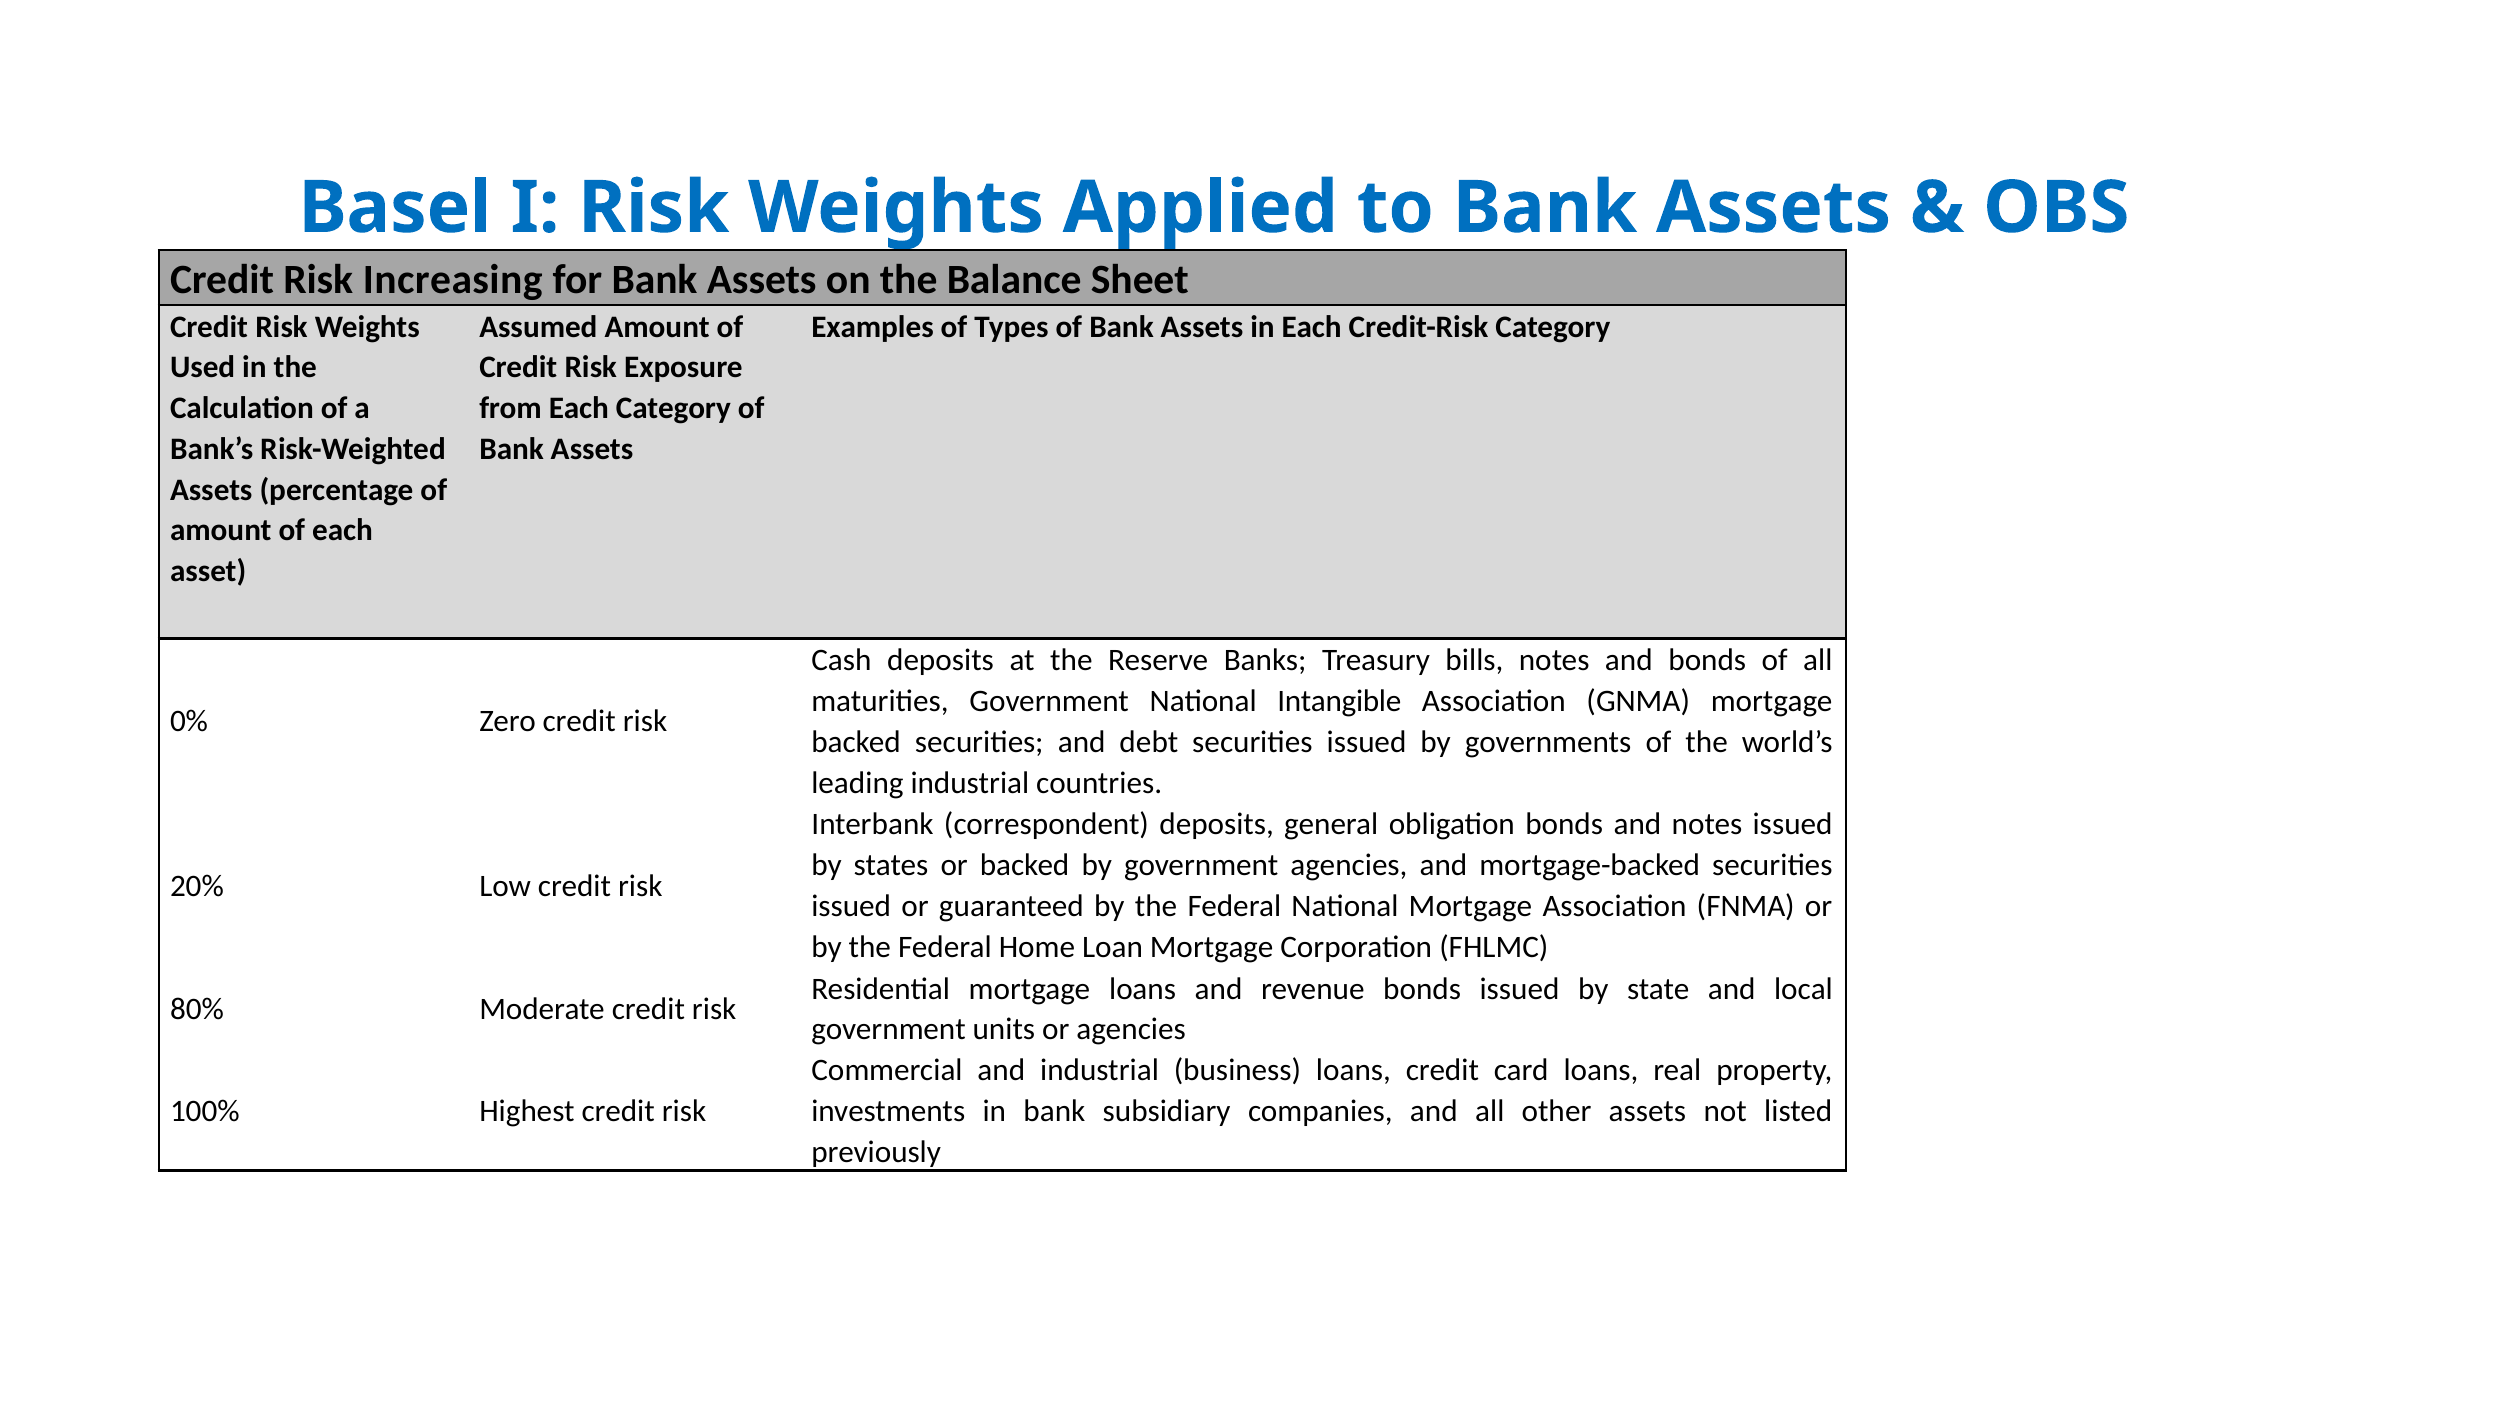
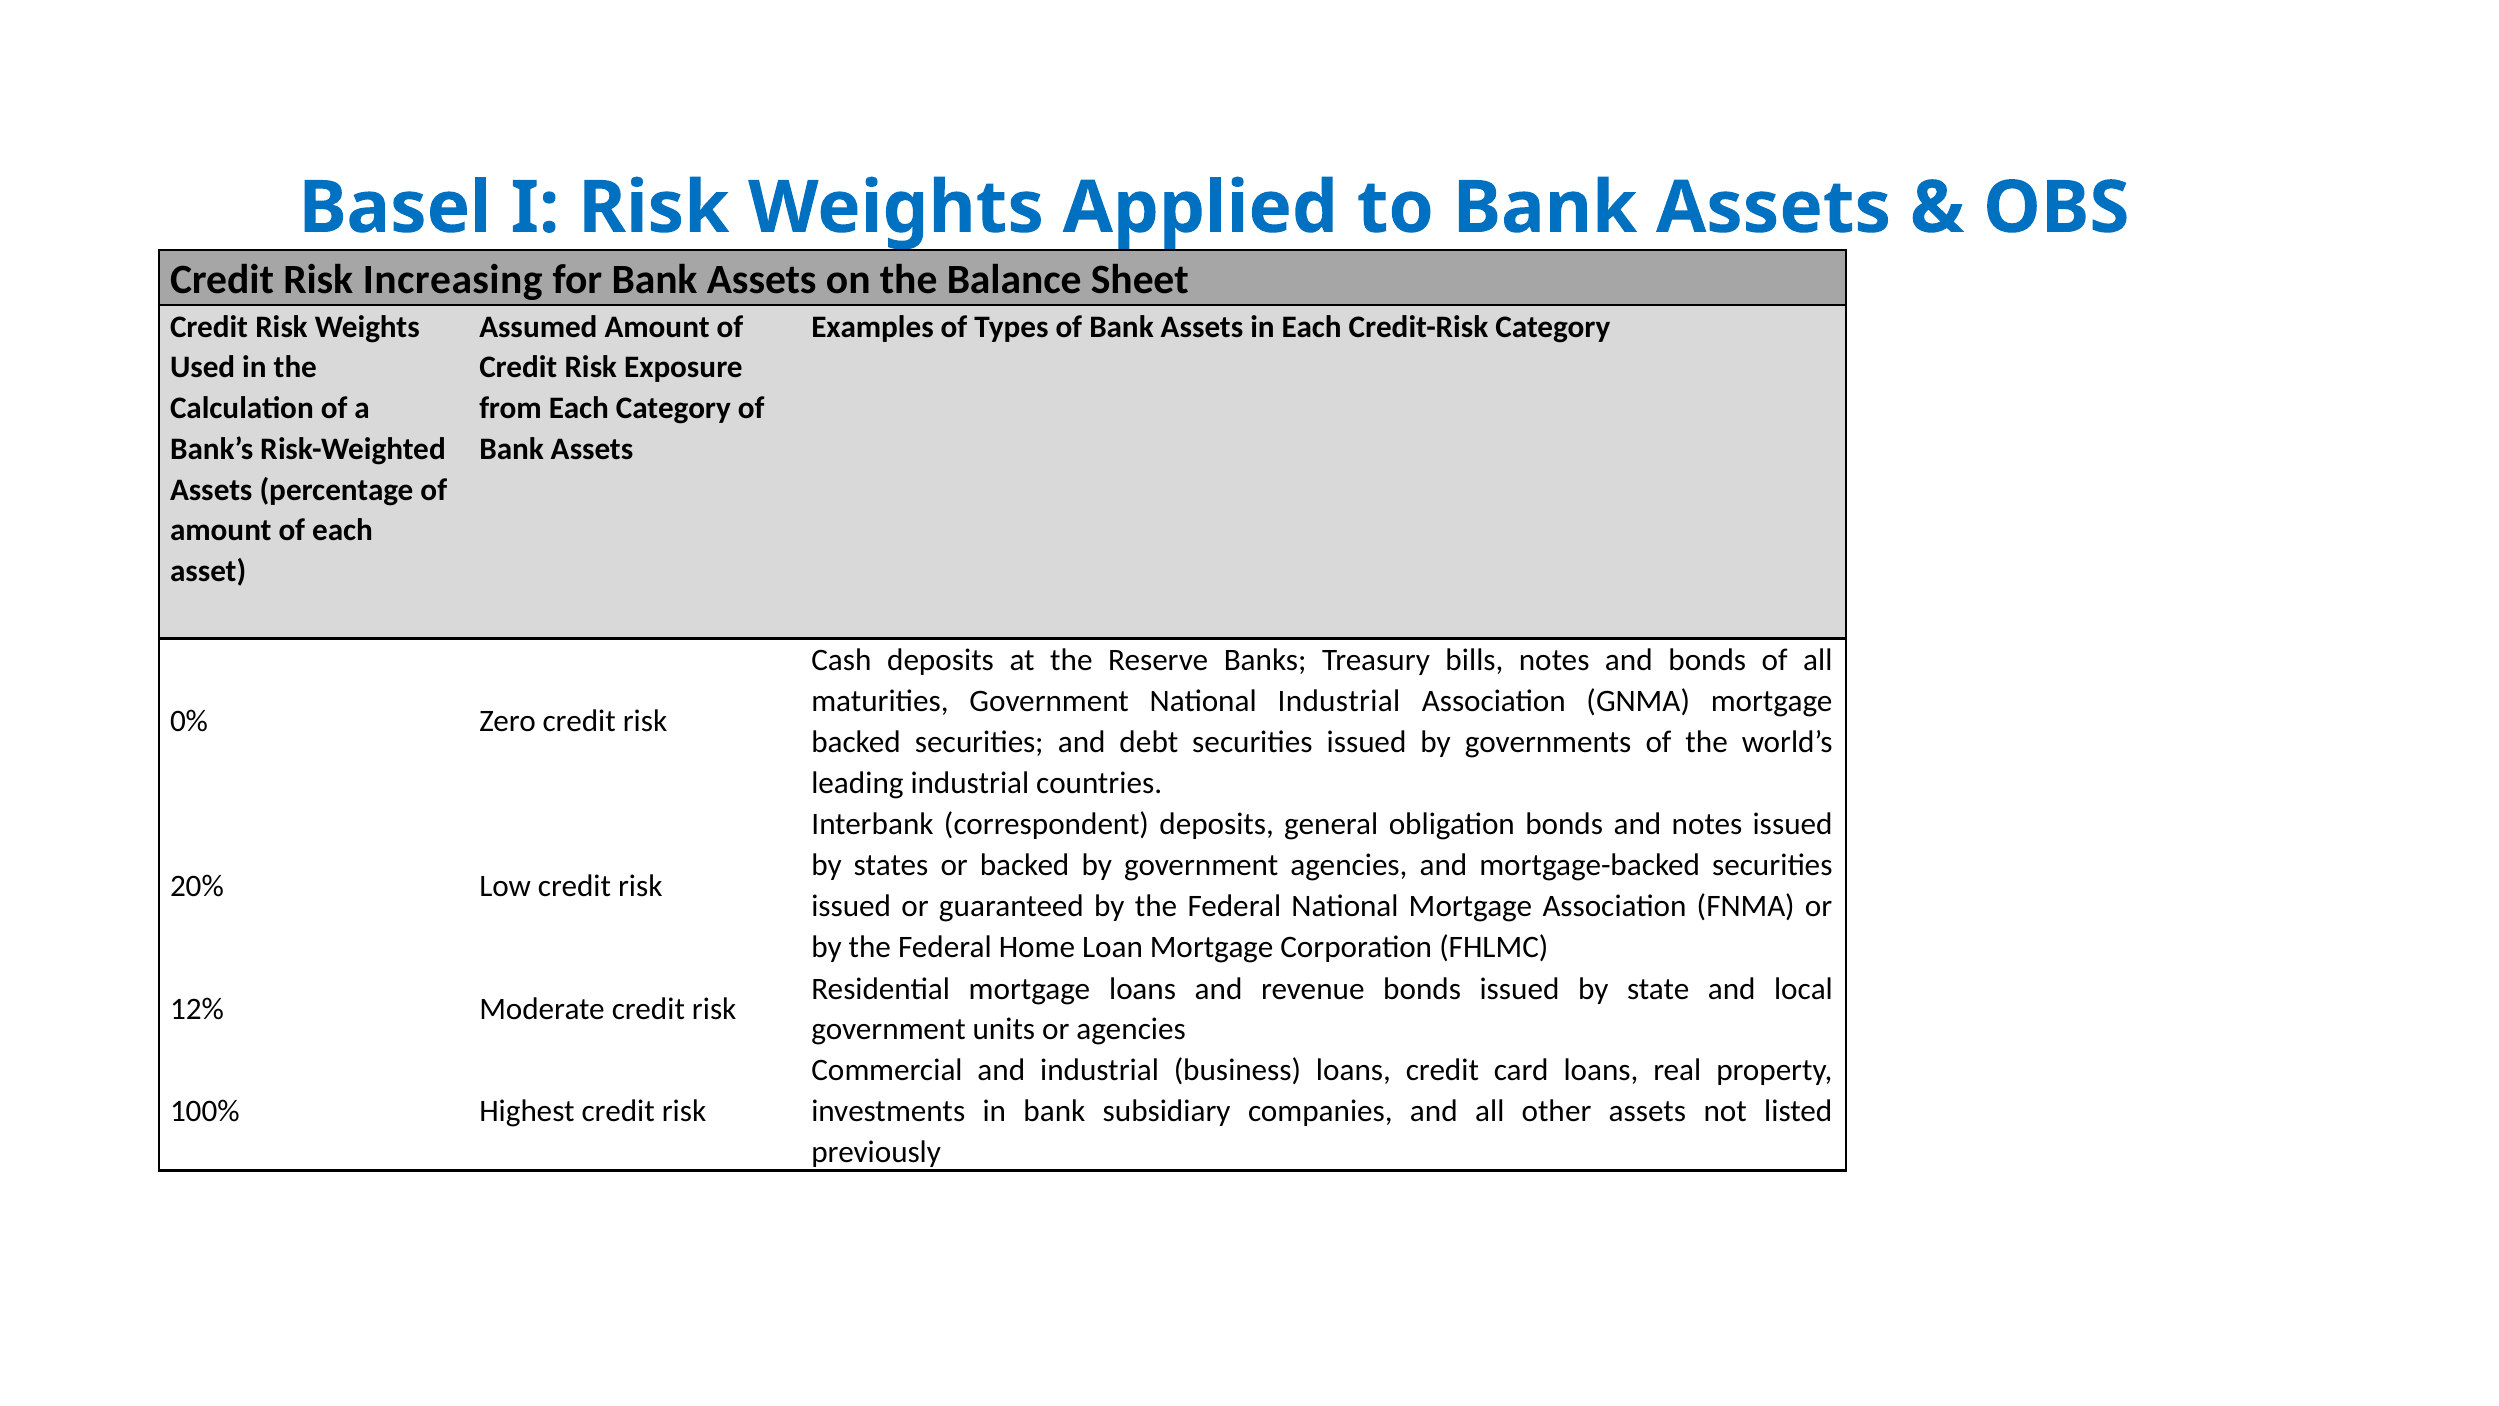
National Intangible: Intangible -> Industrial (1339, 701)
80%: 80% -> 12% (197, 1009)
